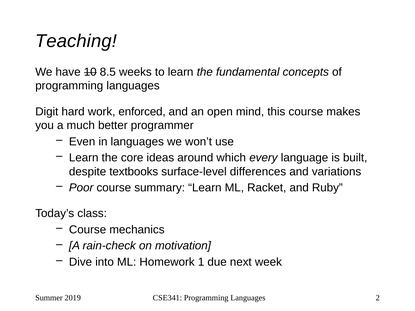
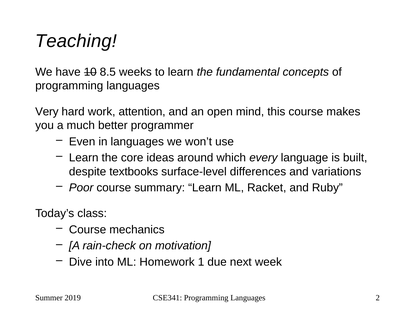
Digit: Digit -> Very (47, 112)
enforced: enforced -> attention (142, 112)
